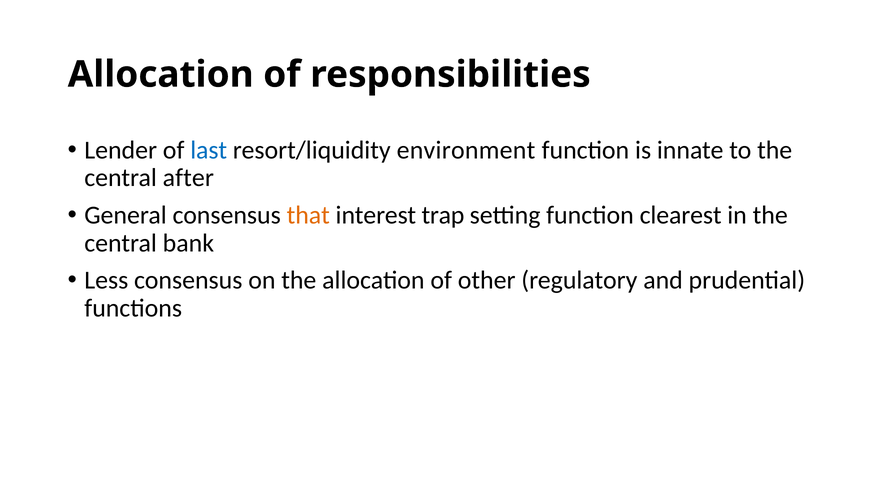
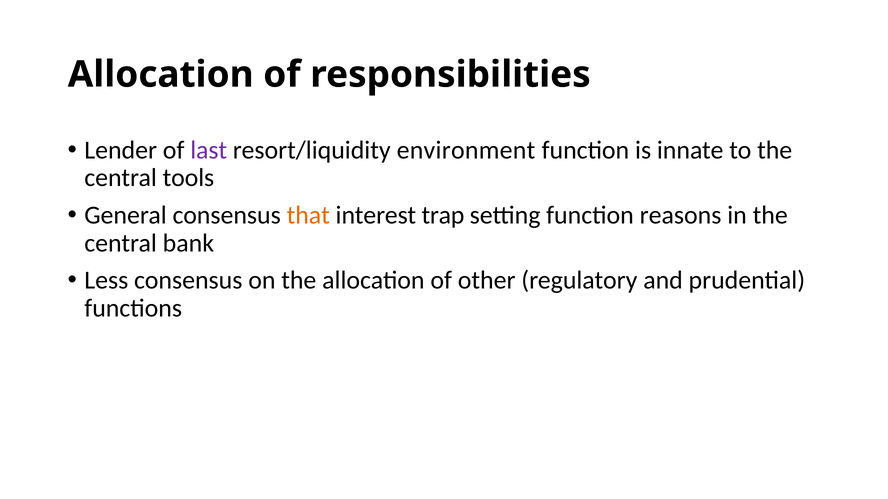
last colour: blue -> purple (209, 150)
after: after -> tools (188, 178)
clearest: clearest -> reasons (681, 215)
